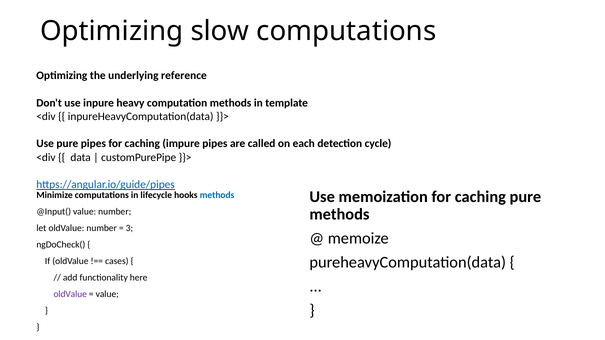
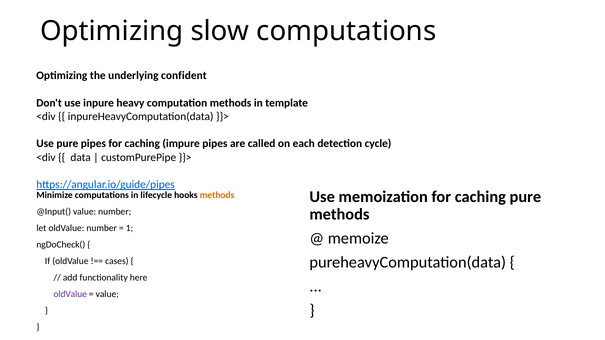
reference: reference -> confident (184, 76)
methods colour: blue -> orange (217, 195)
3: 3 -> 1 (129, 228)
